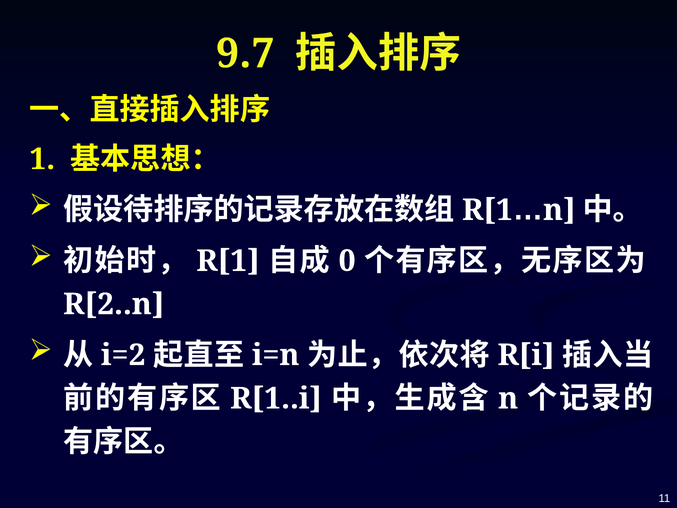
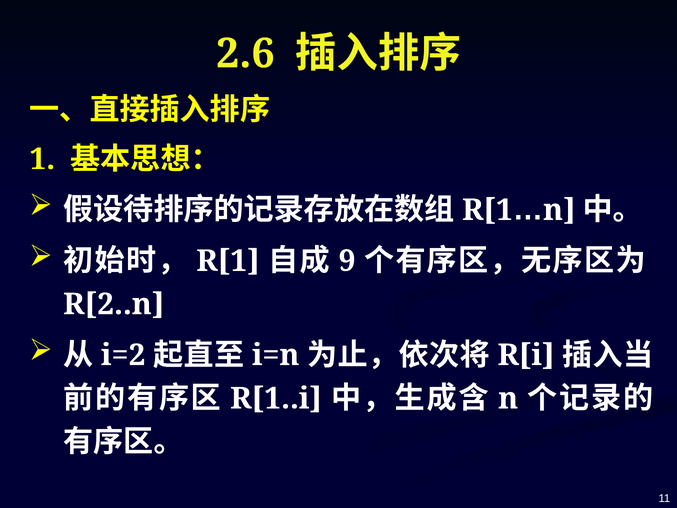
9.7: 9.7 -> 2.6 (245, 54)
0: 0 -> 9 (347, 261)
